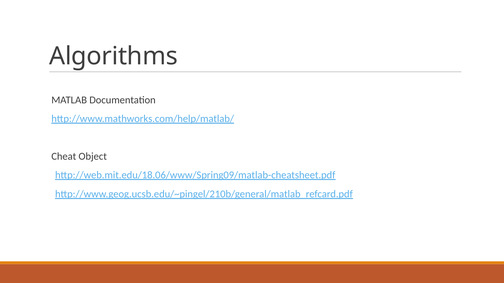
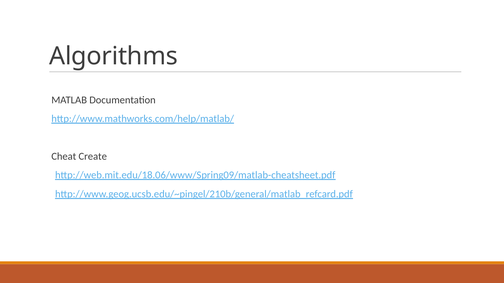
Object: Object -> Create (93, 156)
